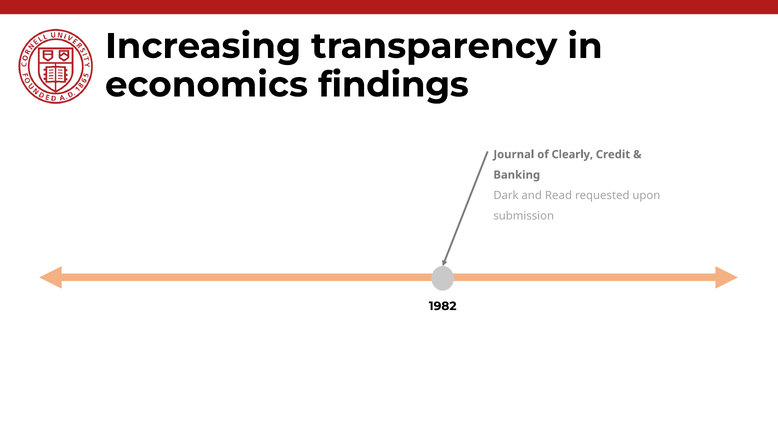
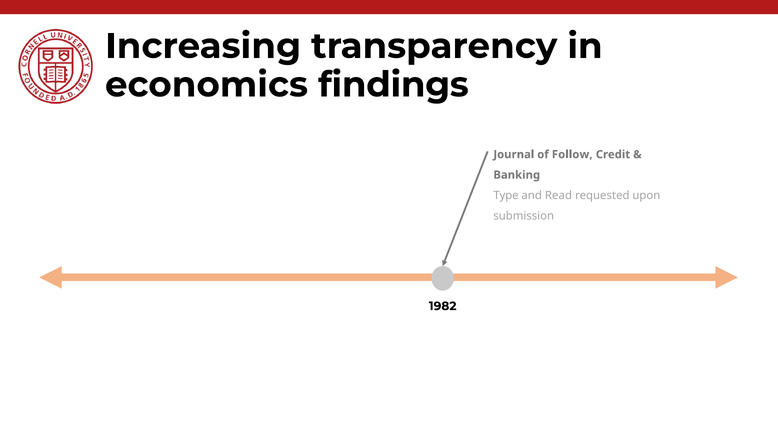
Clearly: Clearly -> Follow (572, 154)
Dark: Dark -> Type (506, 195)
